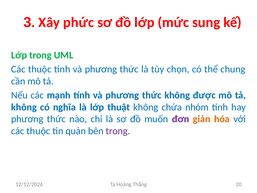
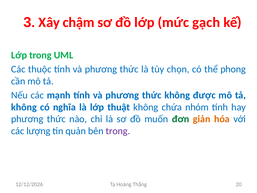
phức: phức -> chậm (79, 22)
sung: sung -> gạch (206, 22)
chung: chung -> phong (233, 69)
đơn colour: purple -> green (181, 119)
thuộc: thuộc -> lượng (38, 131)
